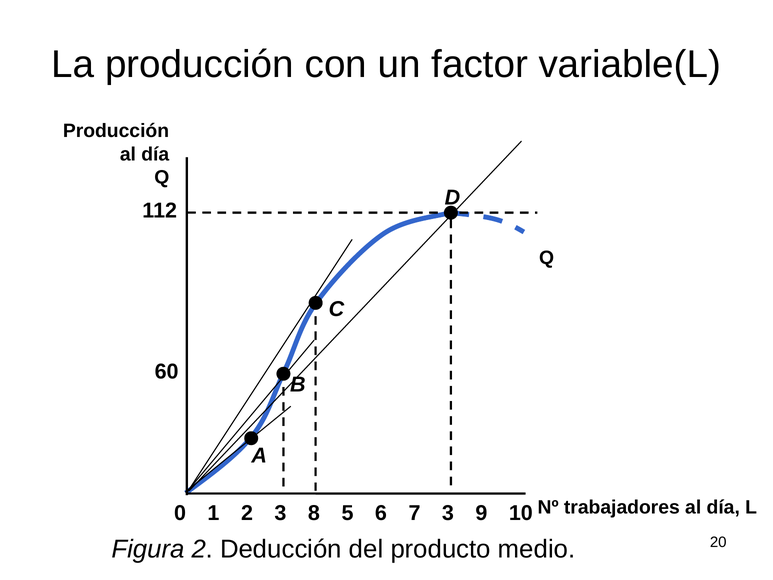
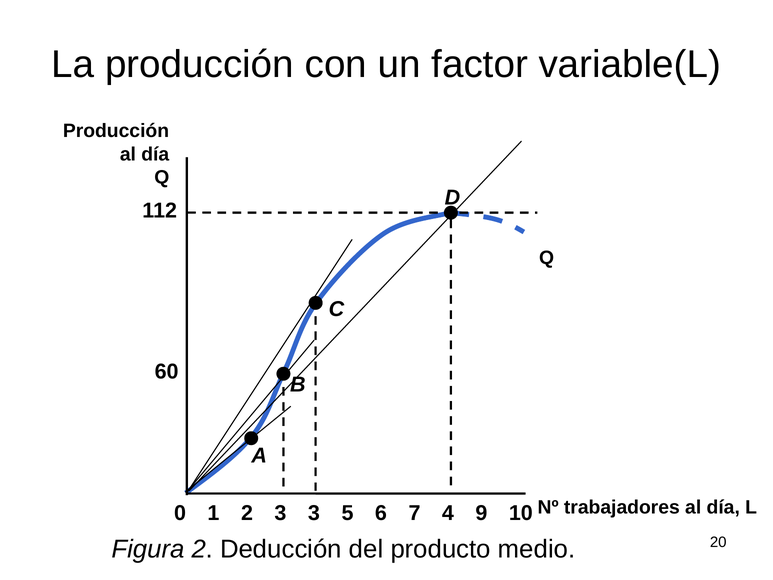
3 8: 8 -> 3 (314, 513)
7 3: 3 -> 4 (448, 513)
